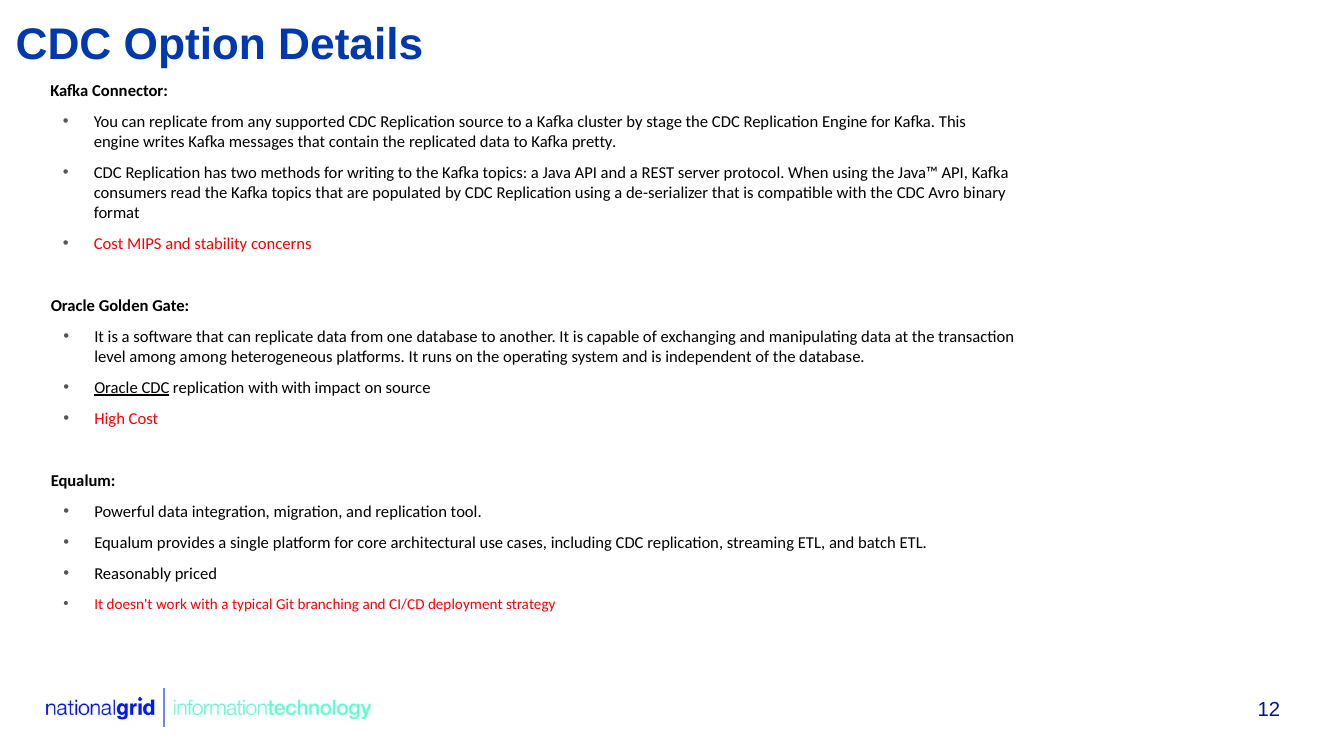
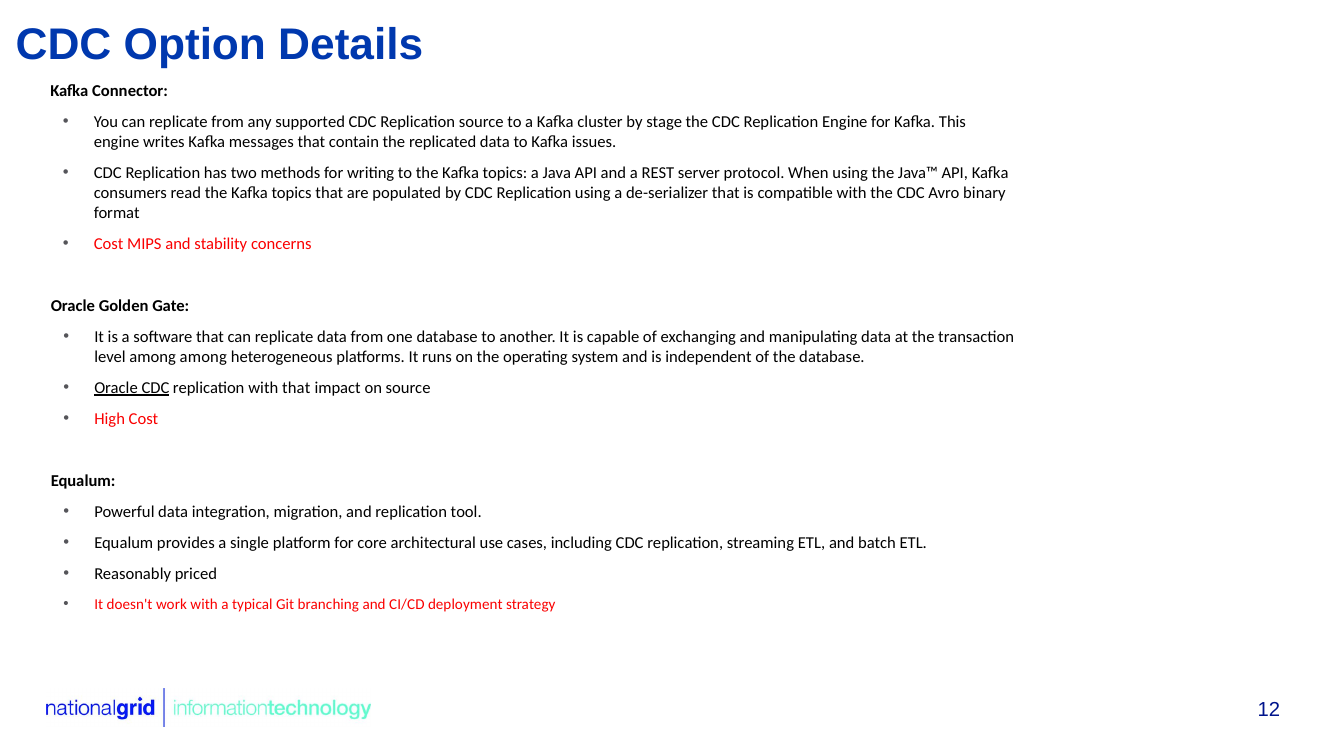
pretty: pretty -> issues (594, 142)
with with: with -> that (296, 387)
